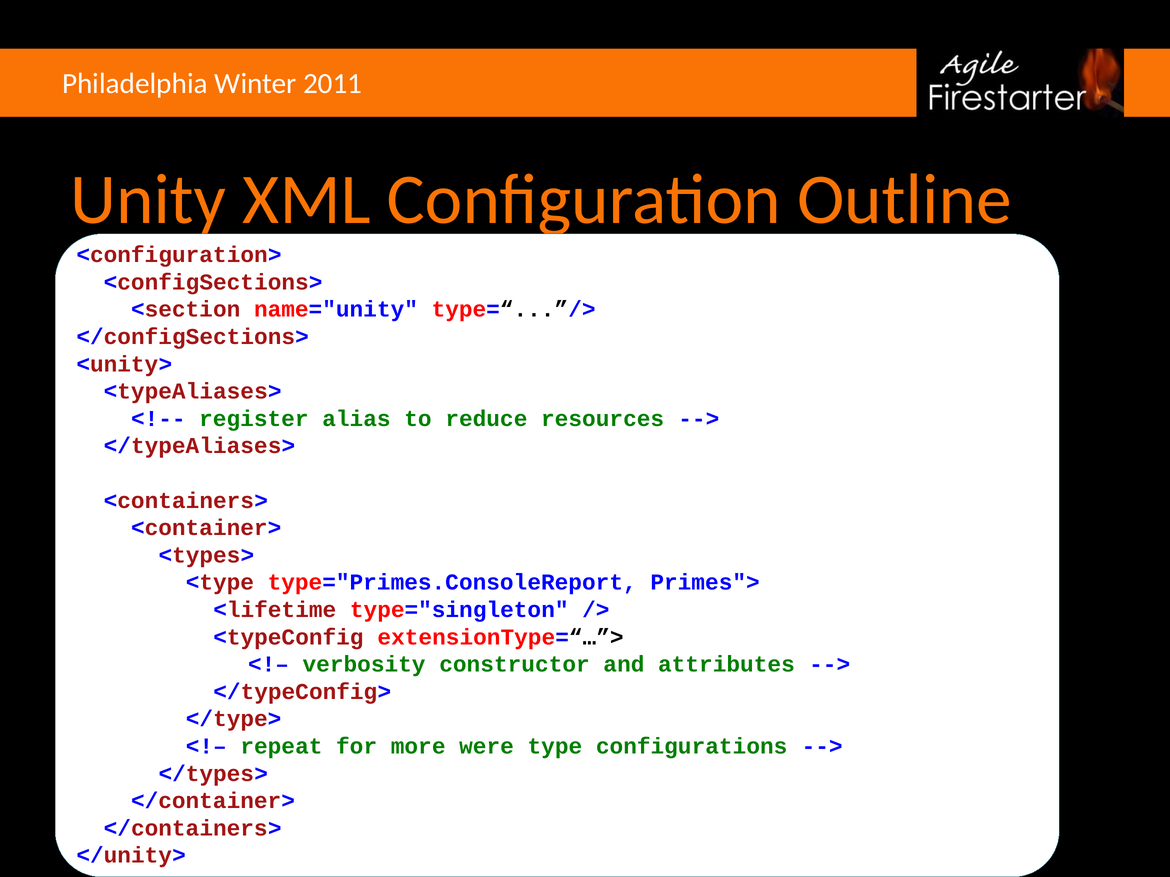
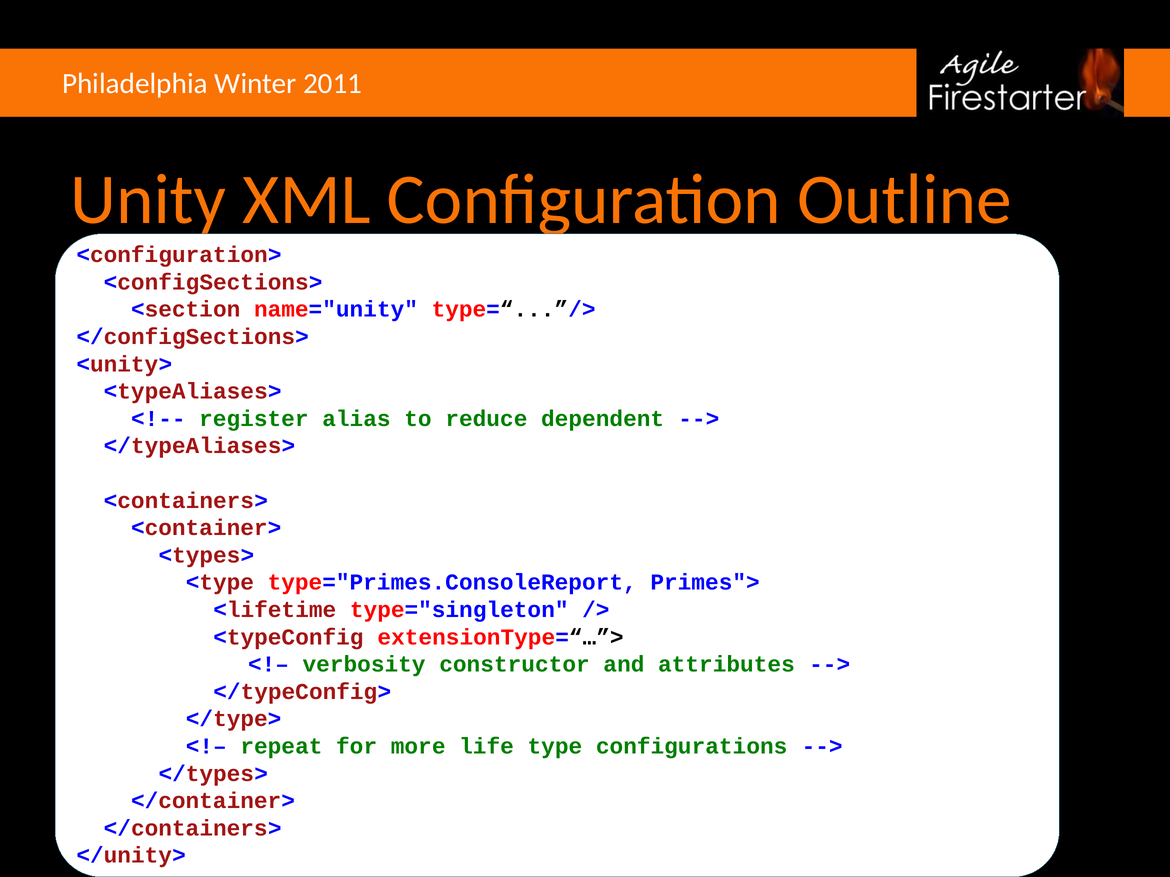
resources: resources -> dependent (603, 419)
were: were -> life (487, 747)
